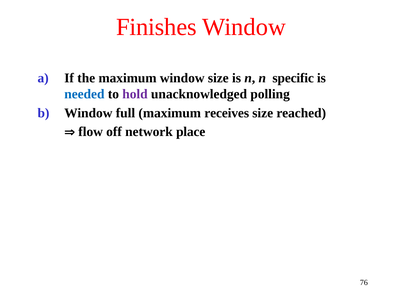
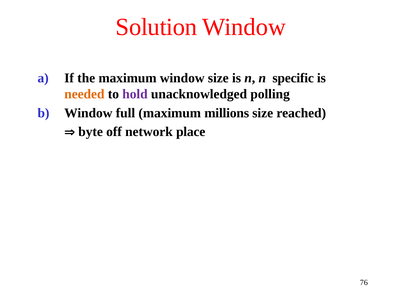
Finishes: Finishes -> Solution (156, 27)
needed colour: blue -> orange (84, 94)
receives: receives -> millions (227, 113)
flow: flow -> byte (91, 132)
